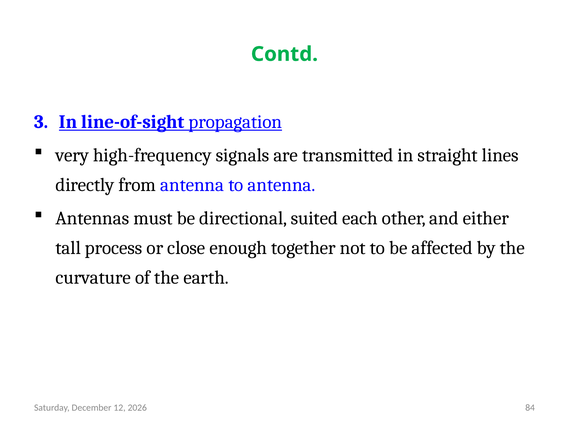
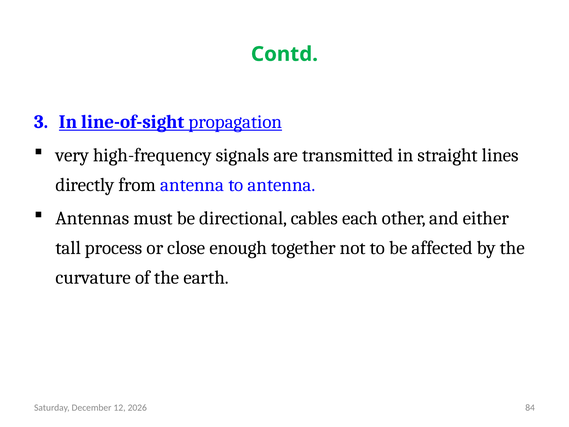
suited: suited -> cables (314, 218)
